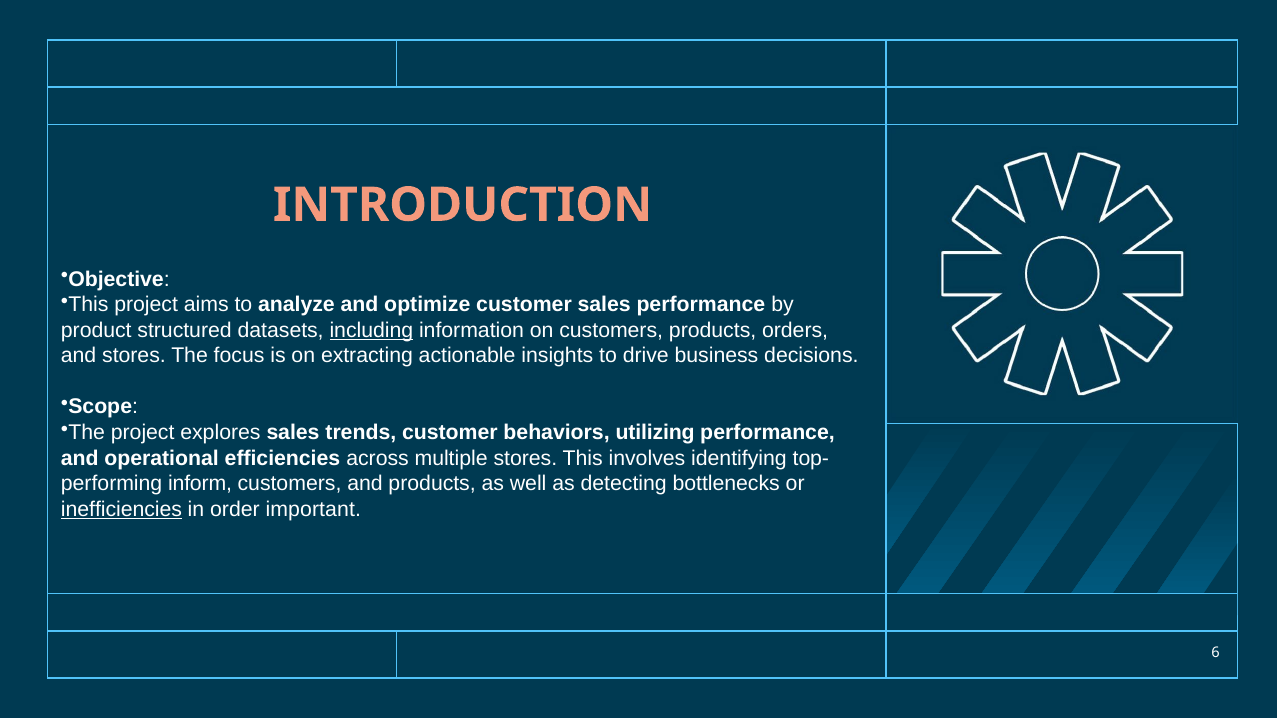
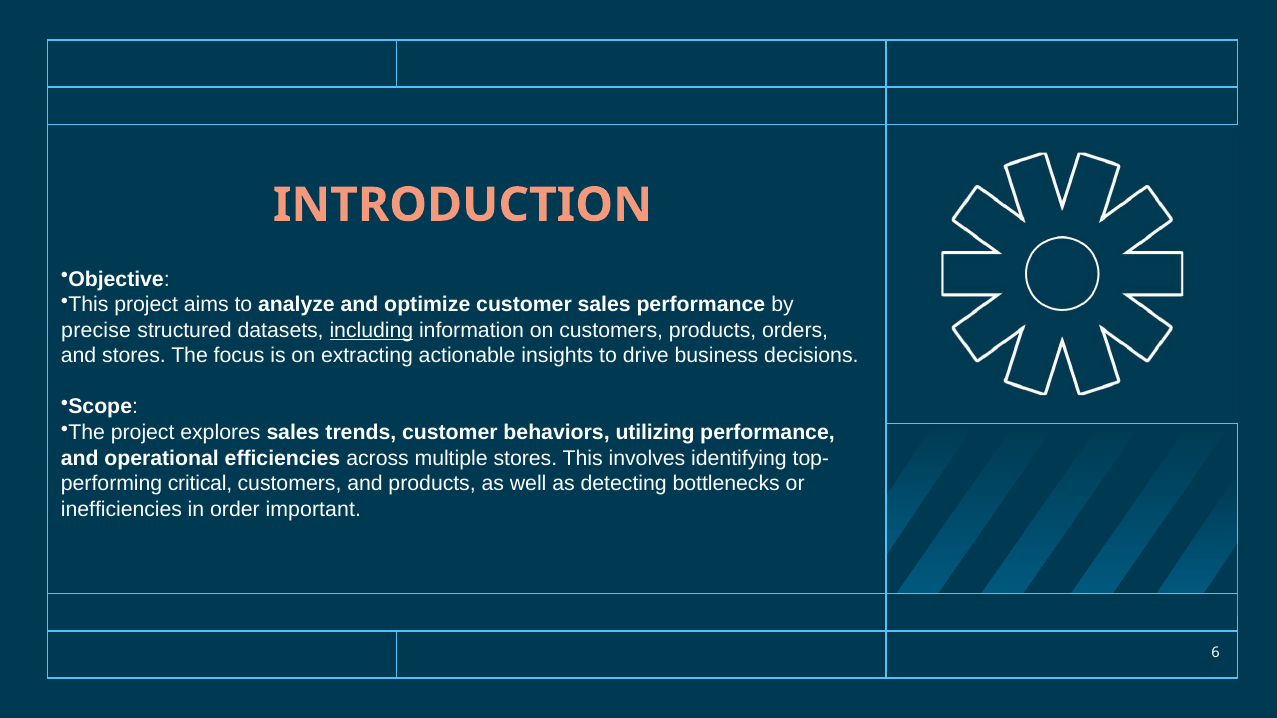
product: product -> precise (96, 331)
inform: inform -> critical (200, 484)
inefficiencies underline: present -> none (121, 509)
